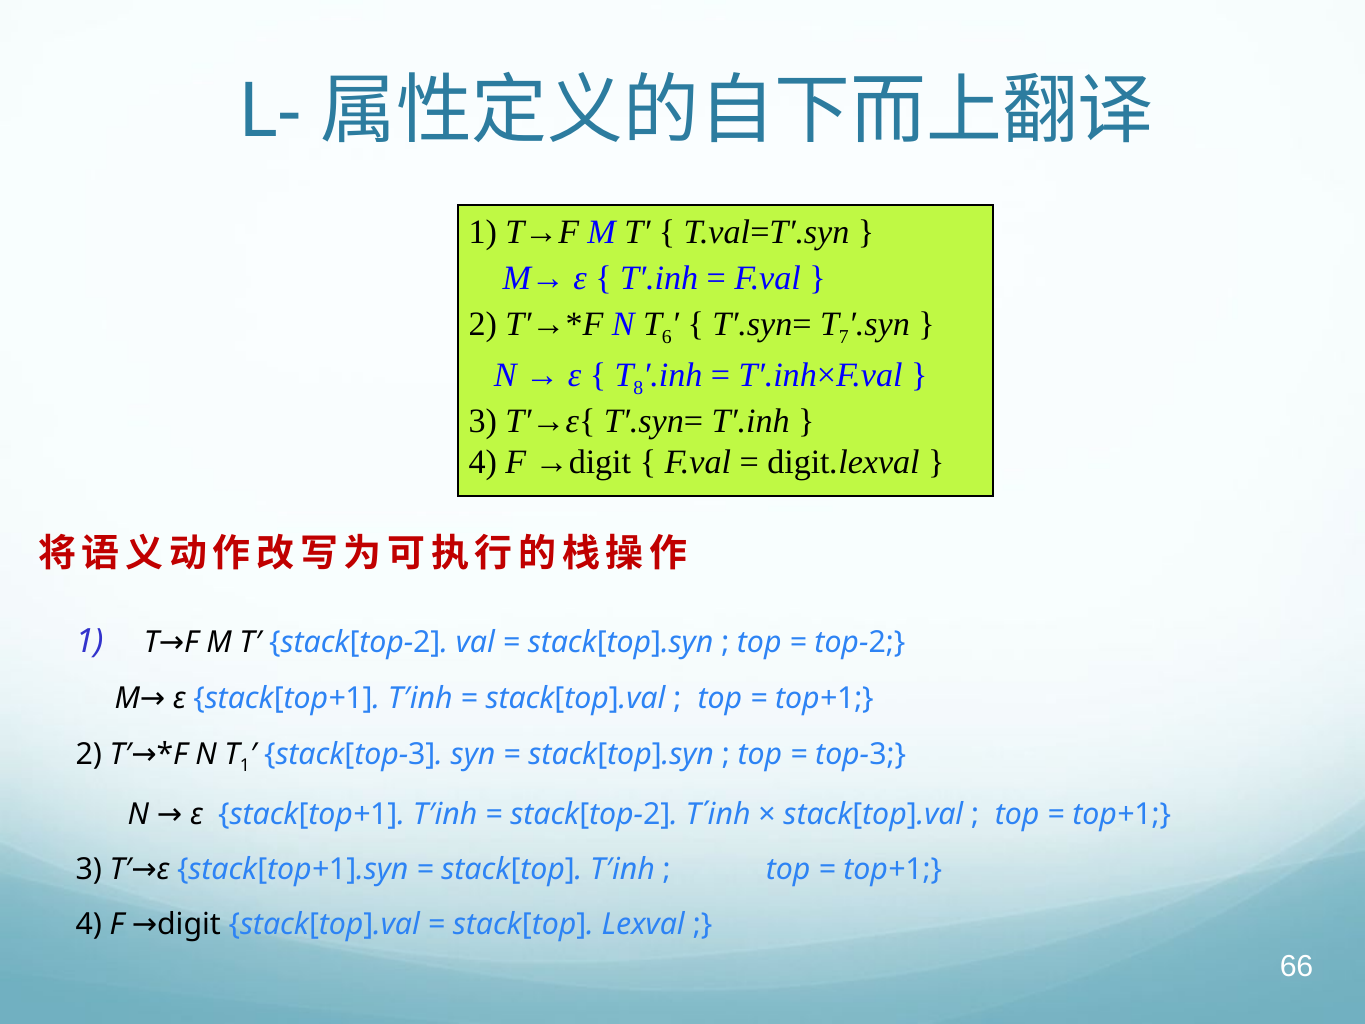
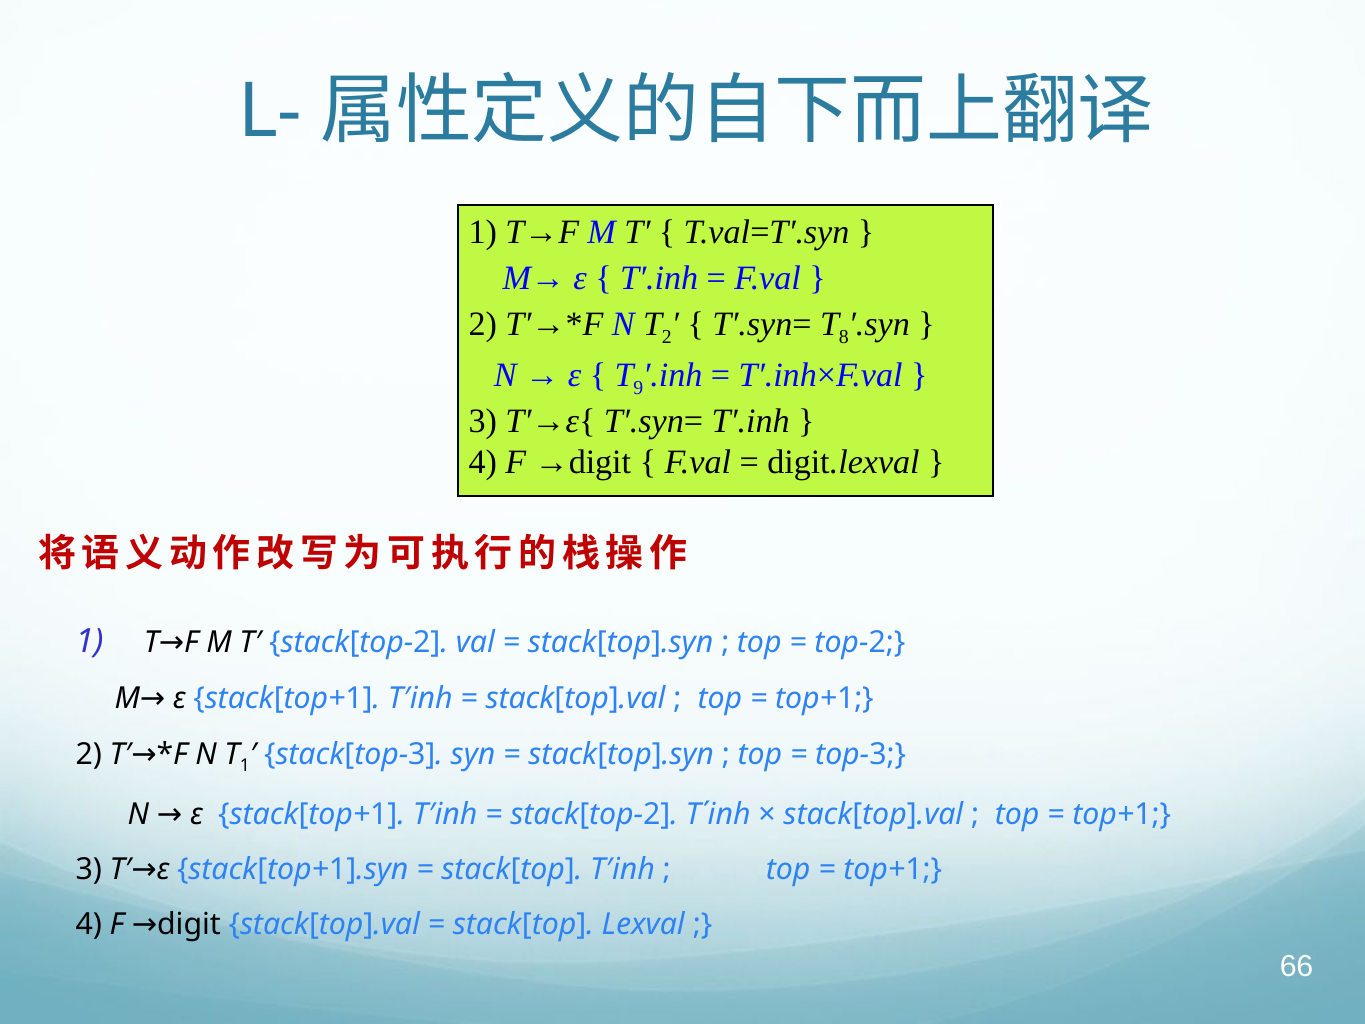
6: 6 -> 2 (667, 337)
7: 7 -> 8 (844, 337)
8: 8 -> 9 (638, 388)
